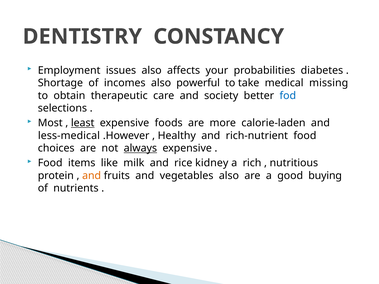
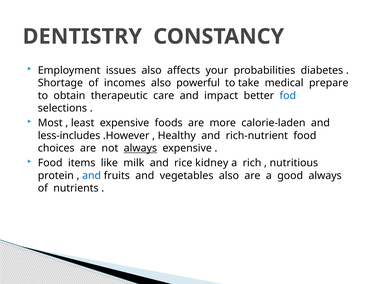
missing: missing -> prepare (329, 83)
society: society -> impact (221, 96)
least underline: present -> none (83, 123)
less-medical: less-medical -> less-includes (69, 136)
and colour: orange -> blue (92, 176)
good buying: buying -> always (325, 176)
